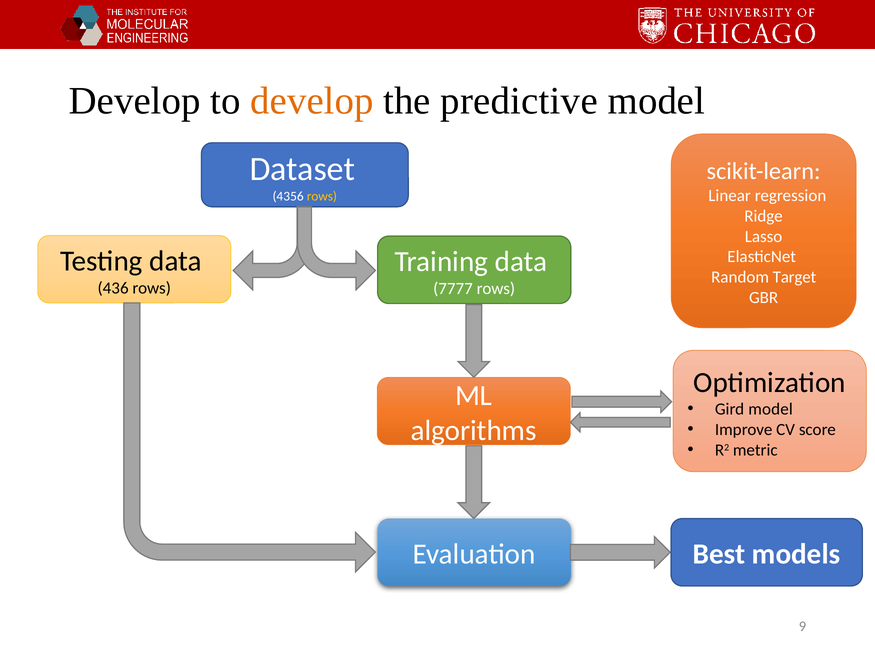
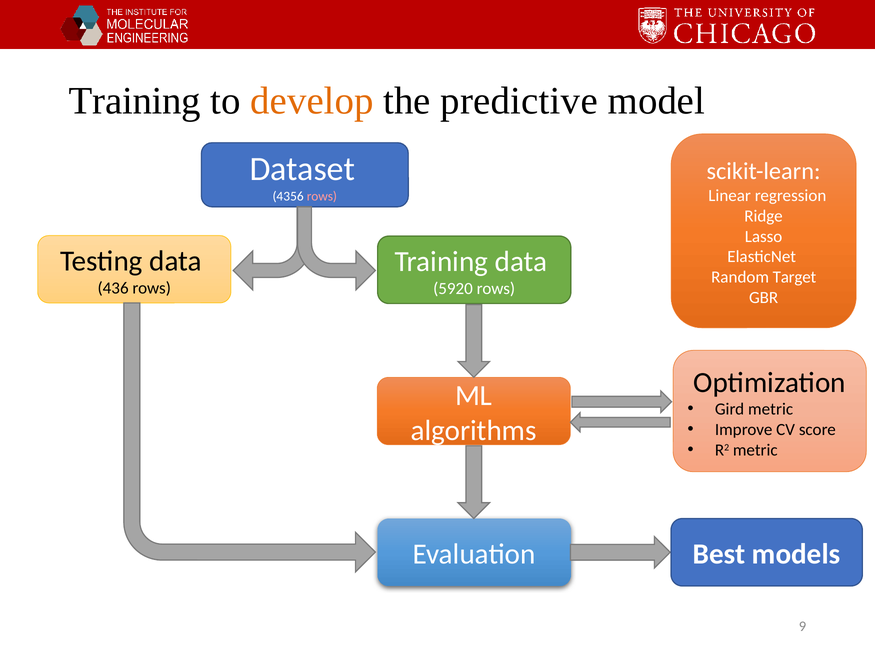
Develop: Develop -> Training (135, 101)
rows colour: yellow -> pink (322, 196)
7777: 7777 -> 5920 (453, 289)
Gird model: model -> metric (771, 409)
